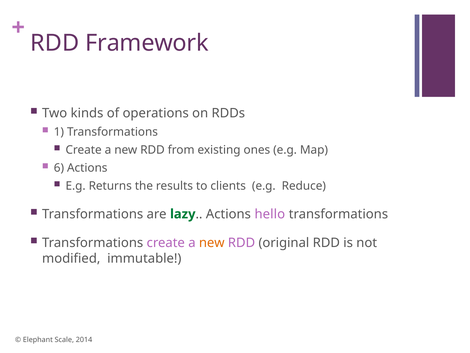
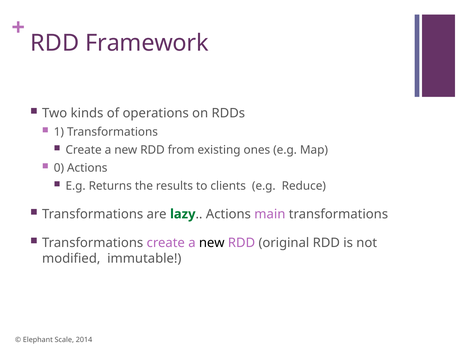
6: 6 -> 0 (59, 168)
hello: hello -> main (270, 214)
new colour: orange -> black (212, 243)
